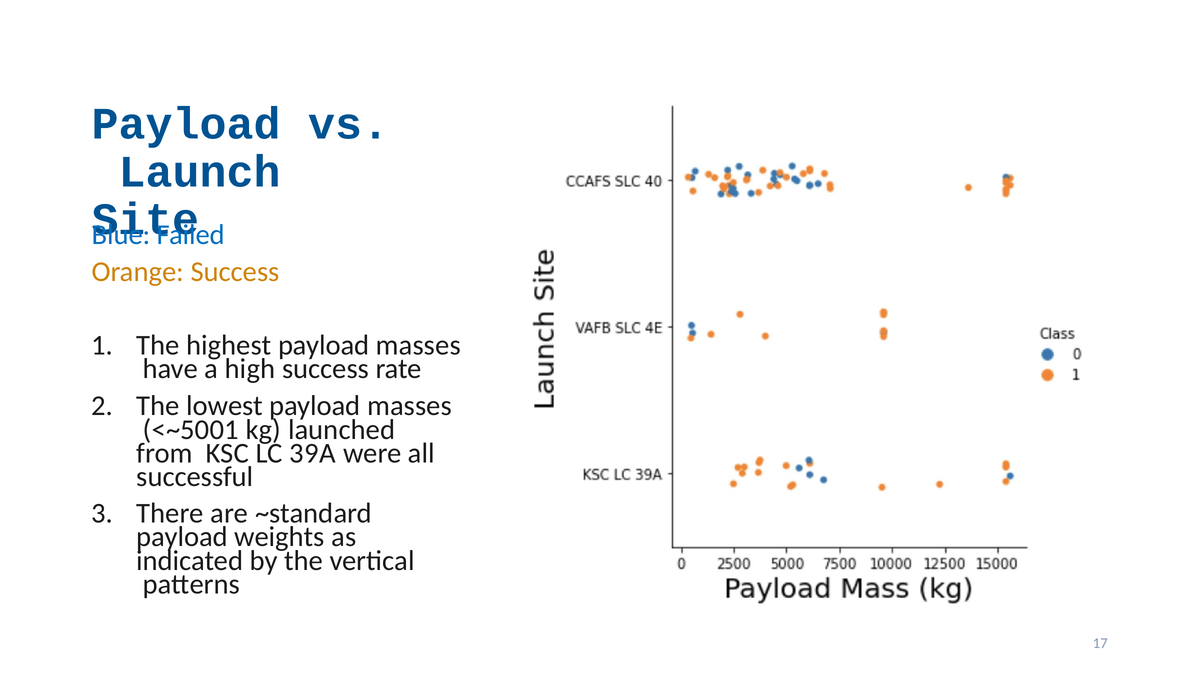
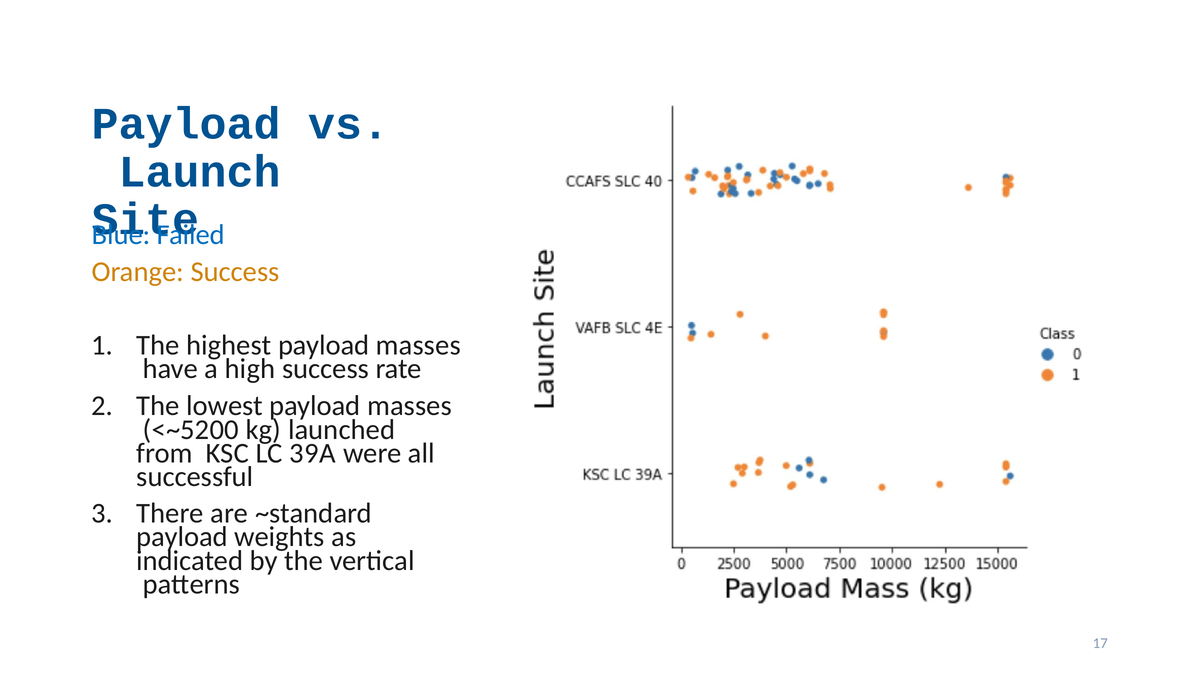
<~5001: <~5001 -> <~5200 (191, 429)
